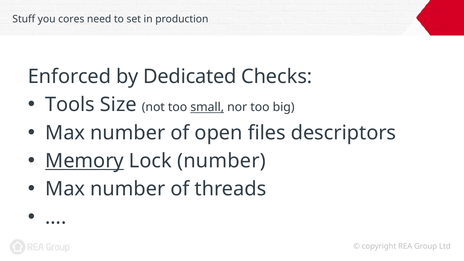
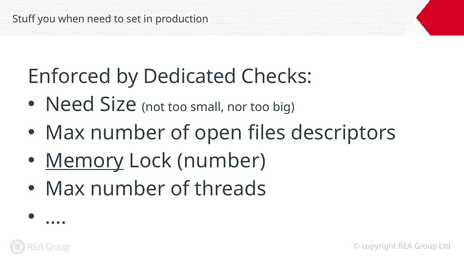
cores: cores -> when (71, 19)
Tools: Tools -> Need (70, 105)
small underline: present -> none (207, 107)
